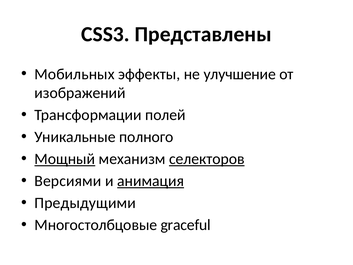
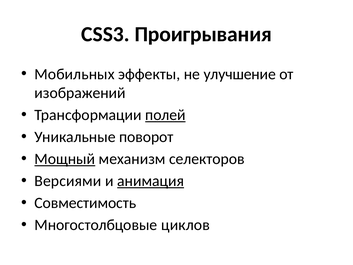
Представлены: Представлены -> Проигрывания (203, 34)
полей underline: none -> present (165, 115)
полного: полного -> поворот (146, 137)
селекторов underline: present -> none (207, 159)
Предыдущими: Предыдущими -> Совместимость (85, 203)
graceful: graceful -> циклов (186, 225)
